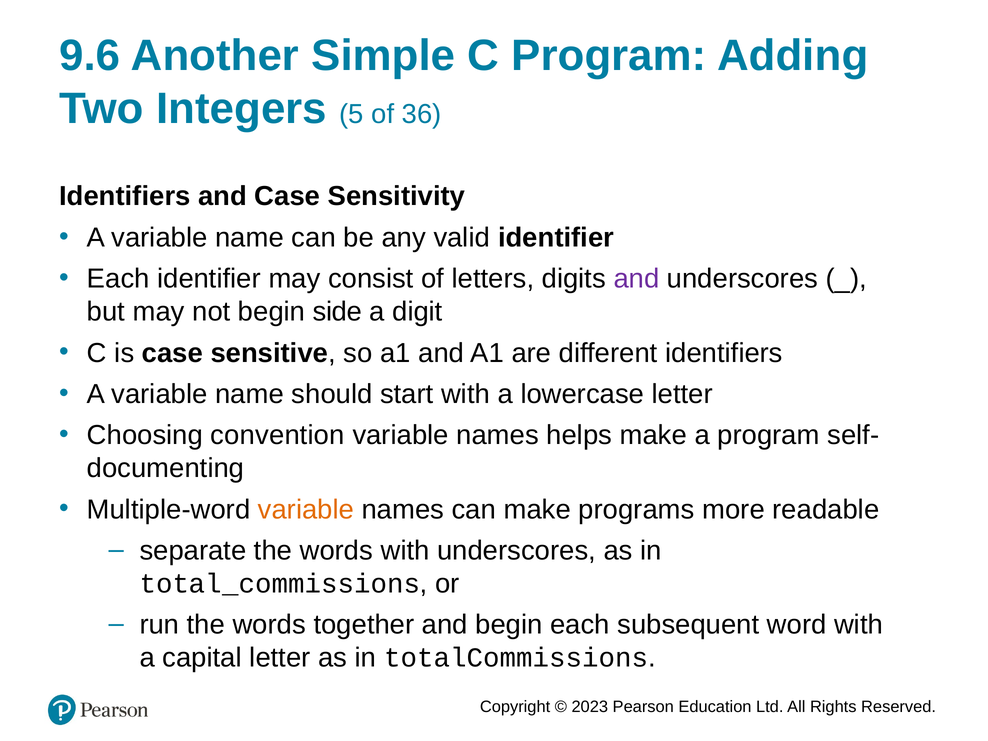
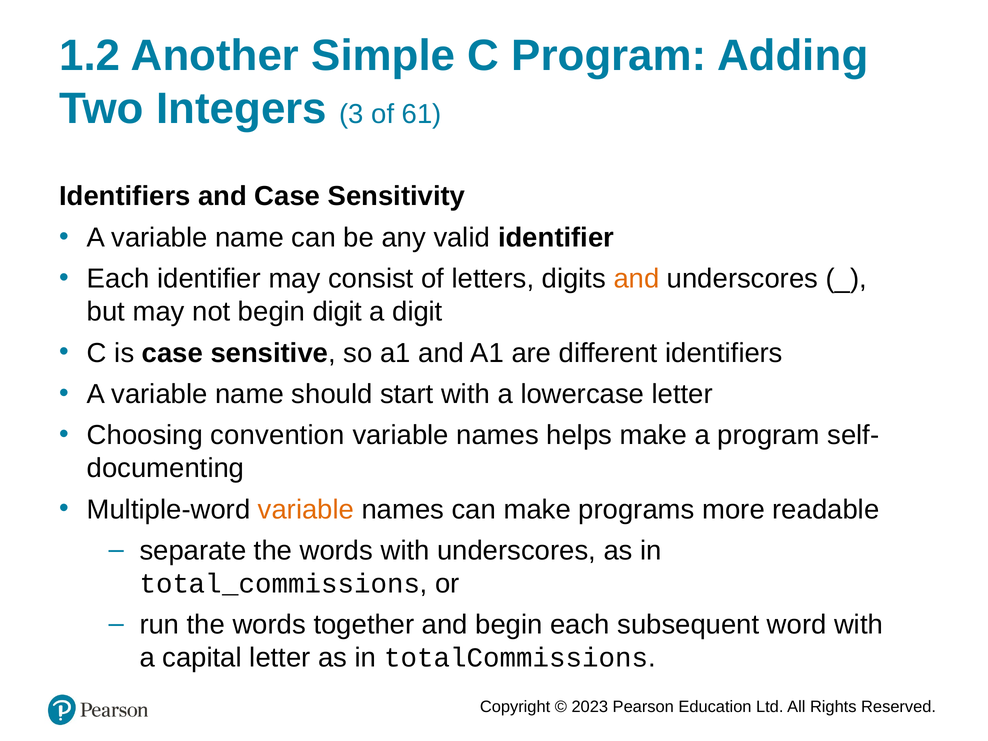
9.6: 9.6 -> 1.2 (90, 56)
5: 5 -> 3 (352, 114)
36: 36 -> 61 (422, 114)
and colour: purple -> orange (636, 279)
begin side: side -> digit (337, 312)
